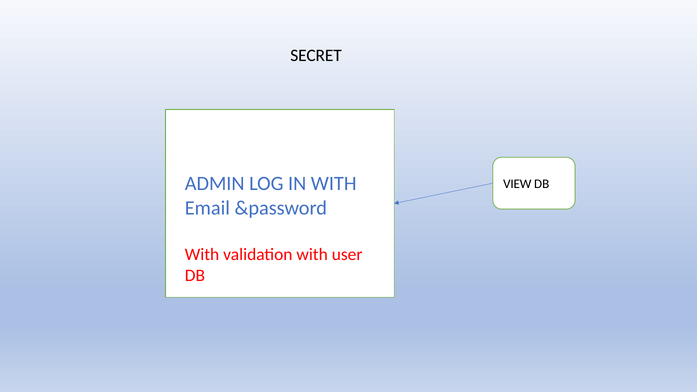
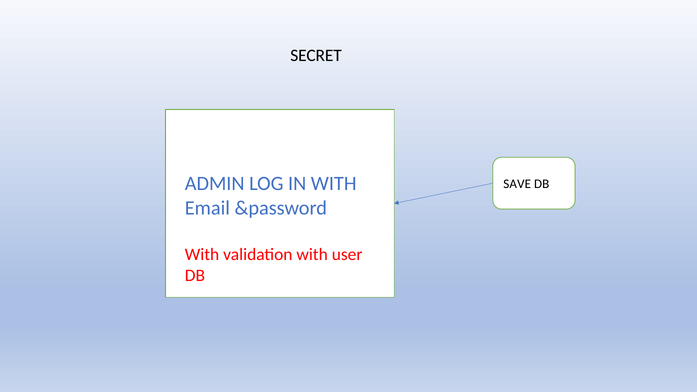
VIEW: VIEW -> SAVE (517, 184)
